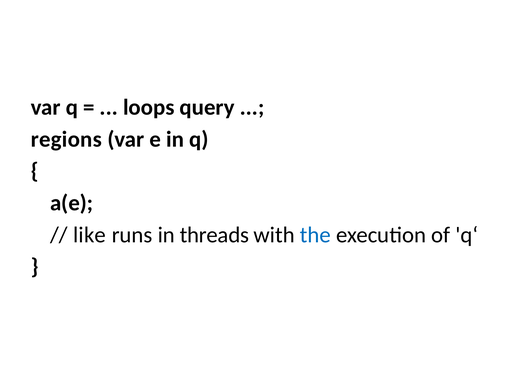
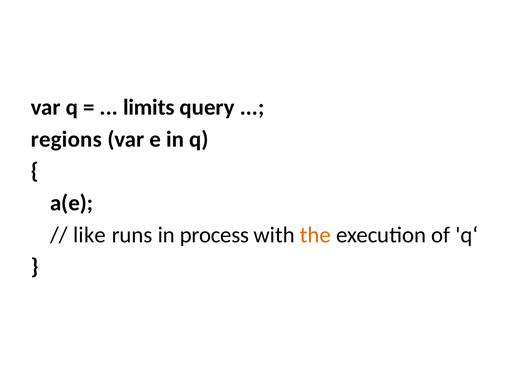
loops: loops -> limits (149, 108)
threads: threads -> process (214, 235)
the colour: blue -> orange (315, 235)
